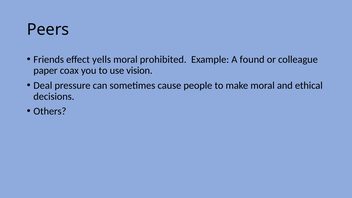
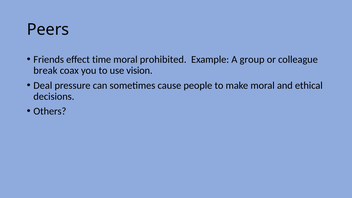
yells: yells -> time (102, 60)
found: found -> group (252, 60)
paper: paper -> break (45, 71)
